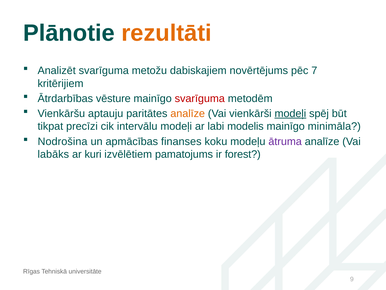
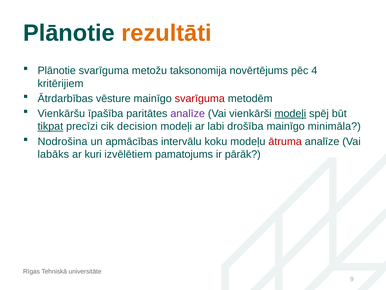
Analizēt: Analizēt -> Plānotie (57, 70)
dabiskajiem: dabiskajiem -> taksonomija (198, 70)
7: 7 -> 4 (314, 70)
aptauju: aptauju -> īpašība (106, 113)
analīze colour: orange -> purple (188, 113)
tikpat underline: none -> present (50, 126)
intervālu: intervālu -> decision (137, 126)
modelis: modelis -> drošība (245, 126)
finanses: finanses -> intervālu (181, 141)
ātruma colour: purple -> red (285, 141)
forest: forest -> pārāk (243, 154)
